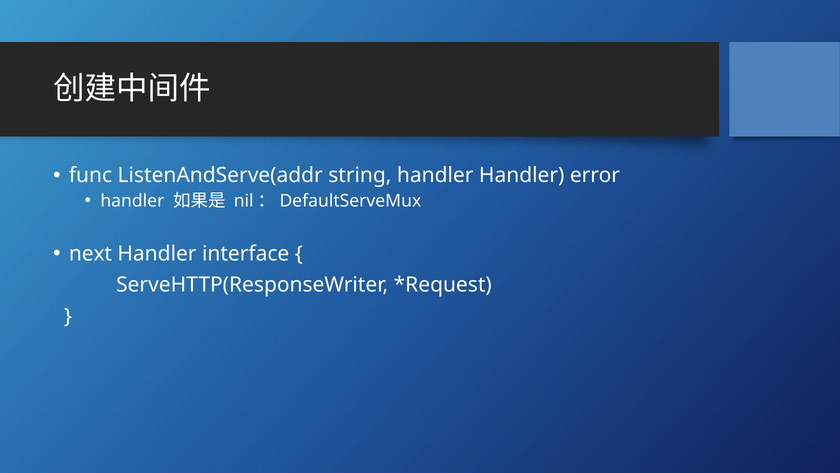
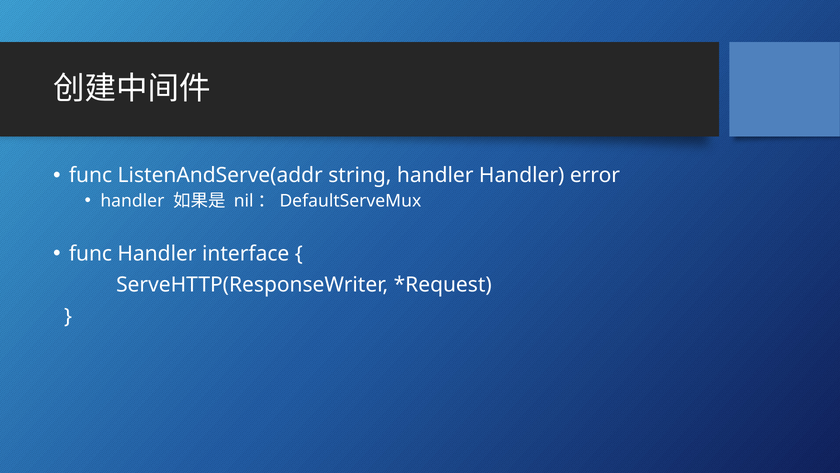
next: next -> func (90, 253)
